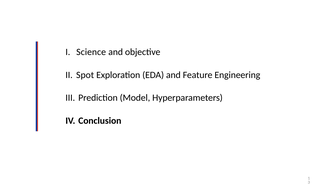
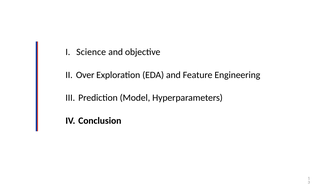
Spot: Spot -> Over (85, 75)
